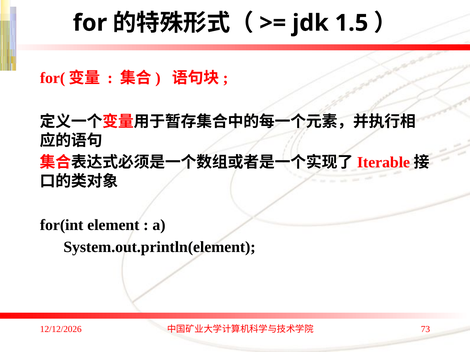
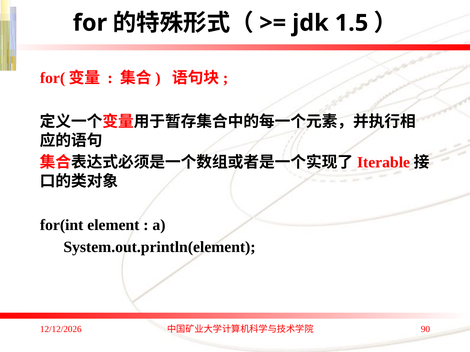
73: 73 -> 90 (425, 330)
